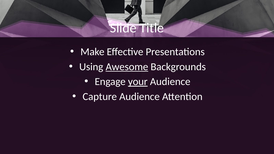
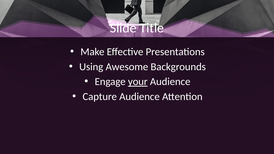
Awesome underline: present -> none (127, 67)
